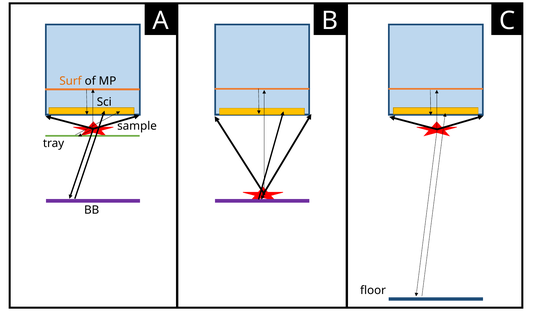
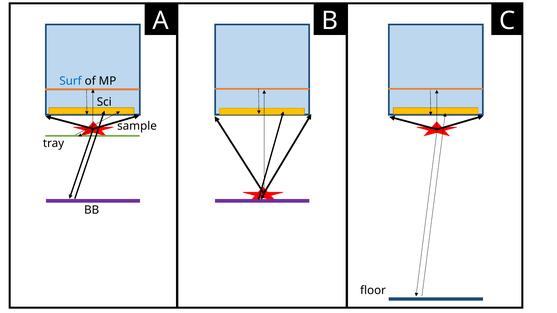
Surf colour: orange -> blue (70, 81)
